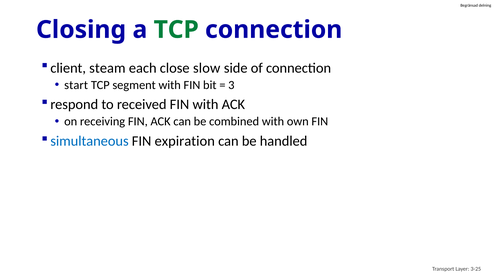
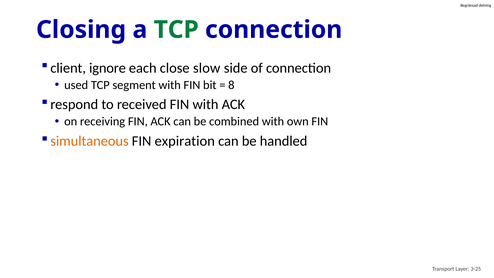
steam: steam -> ignore (108, 68)
start: start -> used (76, 85)
3: 3 -> 8 (231, 85)
simultaneous colour: blue -> orange (89, 141)
